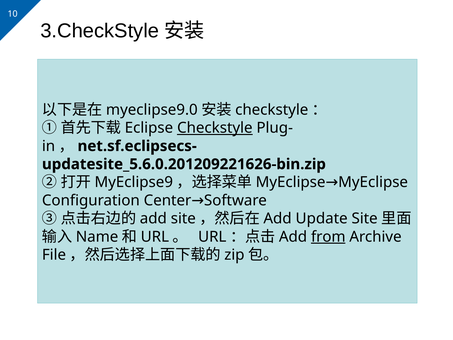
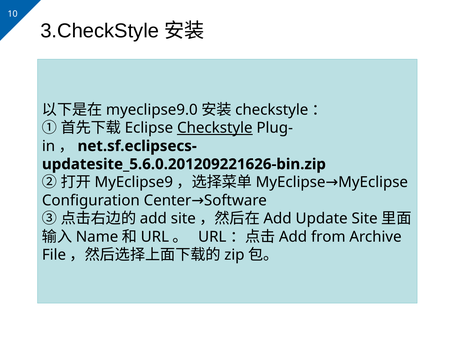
from underline: present -> none (328, 237)
